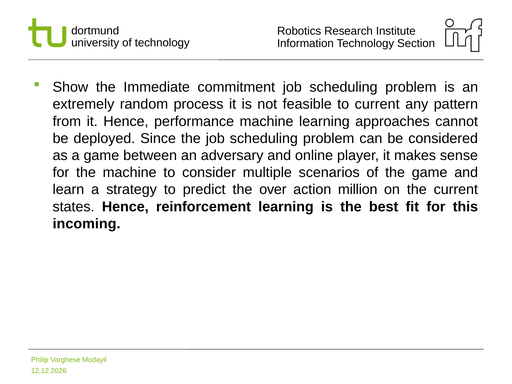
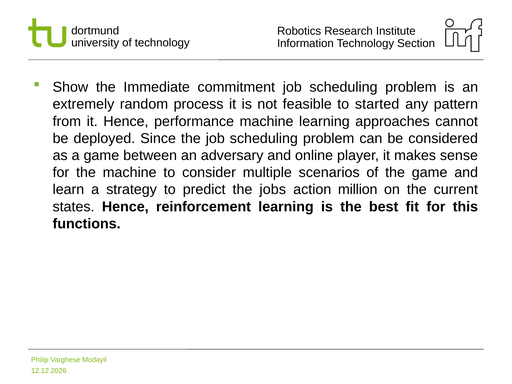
to current: current -> started (377, 104)
over: over -> jobs (273, 190)
incoming: incoming -> functions (87, 224)
